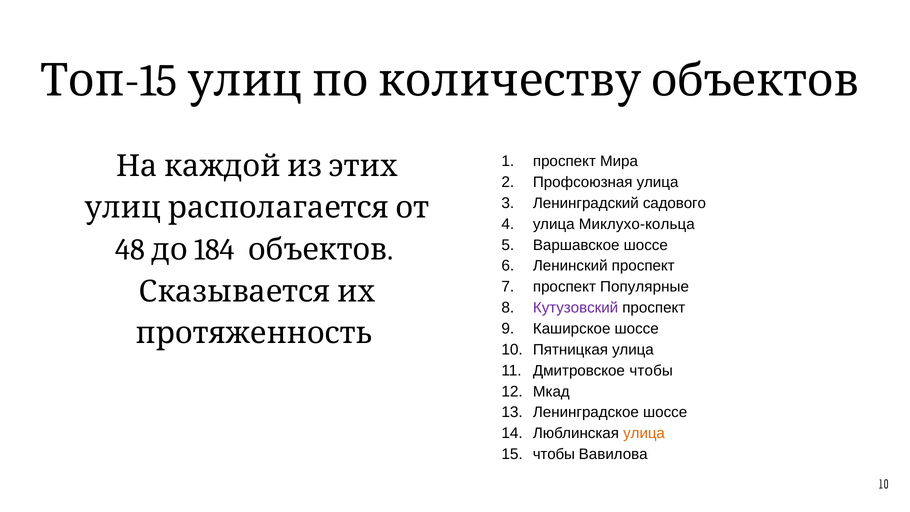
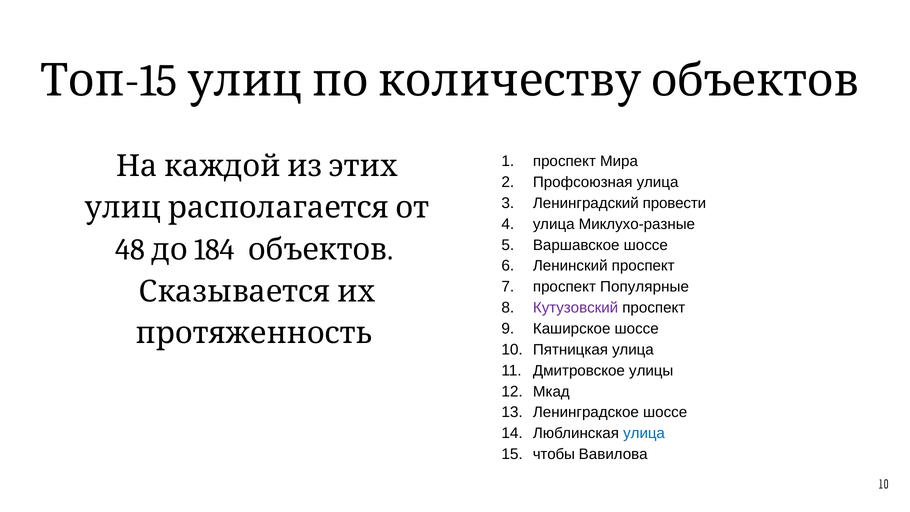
садового: садового -> провести (674, 203)
Миклухо-кольца: Миклухо-кольца -> Миклухо-разные (637, 224)
Дмитровское чтобы: чтобы -> улицы (651, 371)
улица colour: orange -> blue (644, 433)
